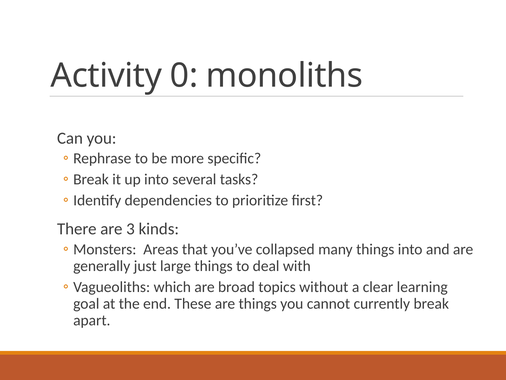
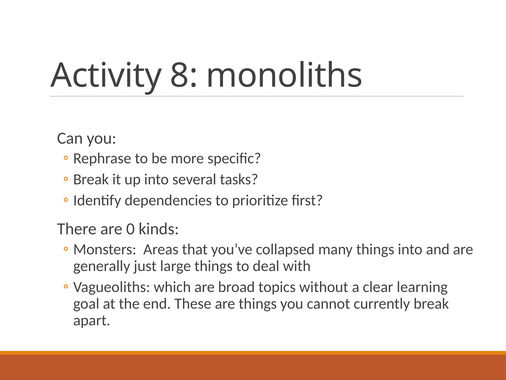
0: 0 -> 8 (184, 76)
3: 3 -> 0 (131, 229)
